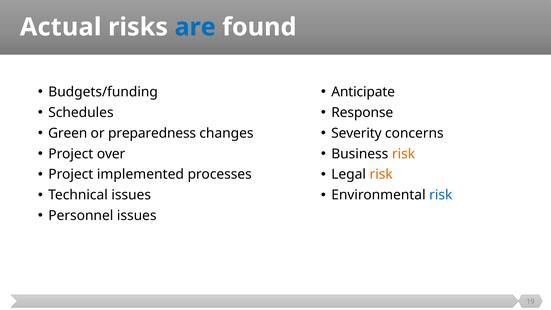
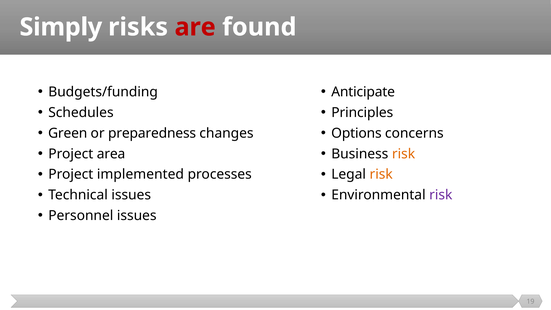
Actual: Actual -> Simply (61, 27)
are colour: blue -> red (195, 27)
Response: Response -> Principles (362, 113)
Severity: Severity -> Options (356, 133)
over: over -> area (111, 154)
risk colour: blue -> purple (441, 195)
